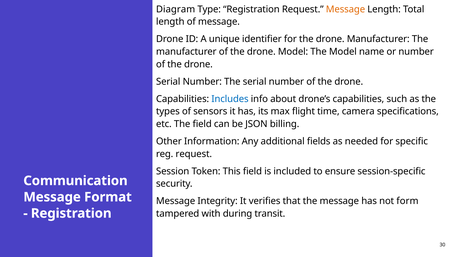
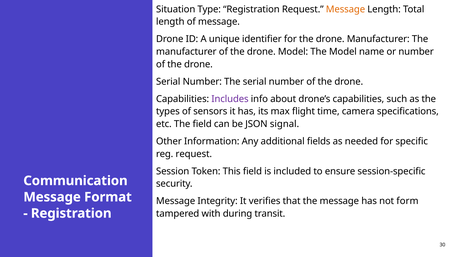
Diagram: Diagram -> Situation (176, 9)
Includes colour: blue -> purple (230, 99)
billing: billing -> signal (285, 124)
